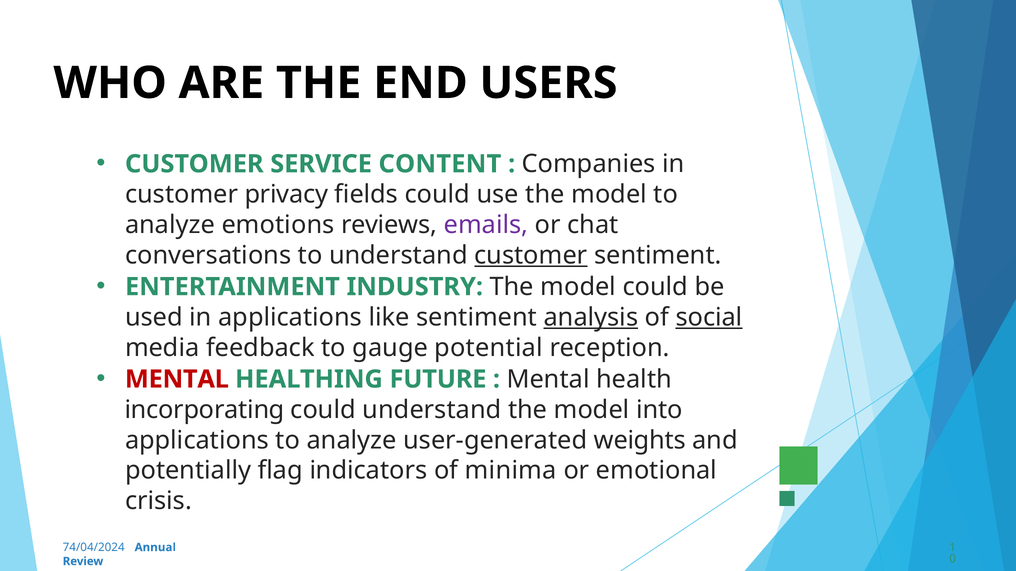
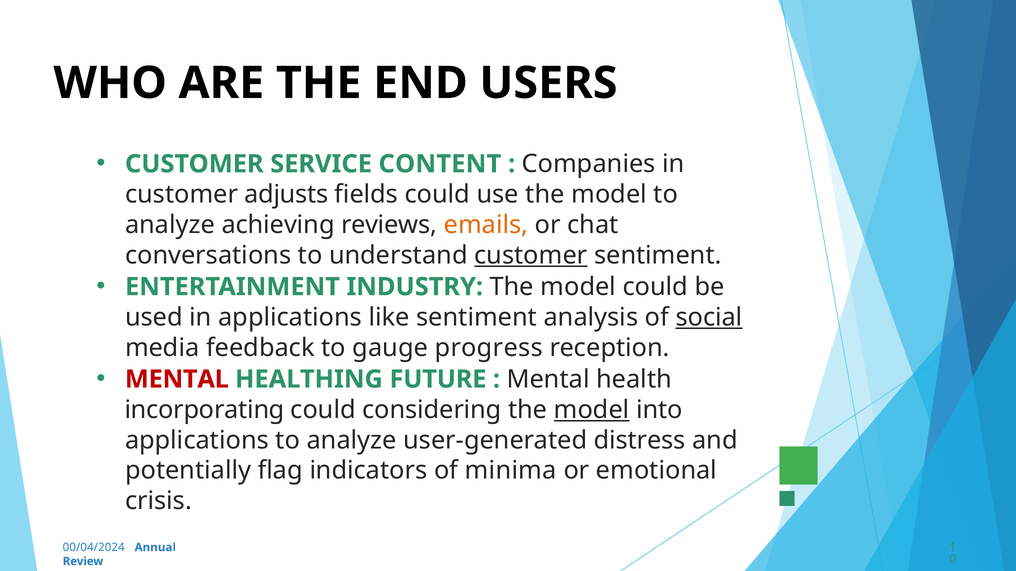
privacy: privacy -> adjusts (286, 195)
emotions: emotions -> achieving (278, 225)
emails colour: purple -> orange (486, 225)
analysis underline: present -> none (591, 318)
potential: potential -> progress (489, 348)
could understand: understand -> considering (432, 410)
model underline: none -> present (592, 410)
weights: weights -> distress (640, 441)
74/04/2024: 74/04/2024 -> 00/04/2024 (94, 548)
